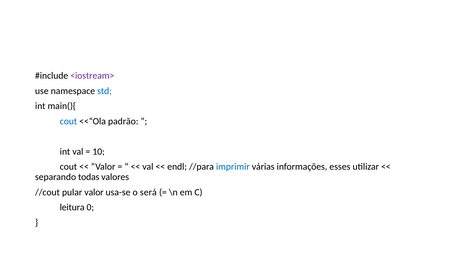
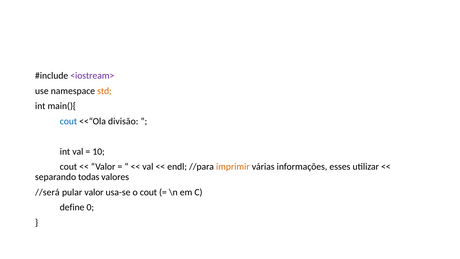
std colour: blue -> orange (104, 91)
padrão: padrão -> divisão (123, 121)
imprimir colour: blue -> orange (233, 167)
//cout: //cout -> //será (47, 192)
o será: será -> cout (148, 192)
leitura: leitura -> define (72, 207)
